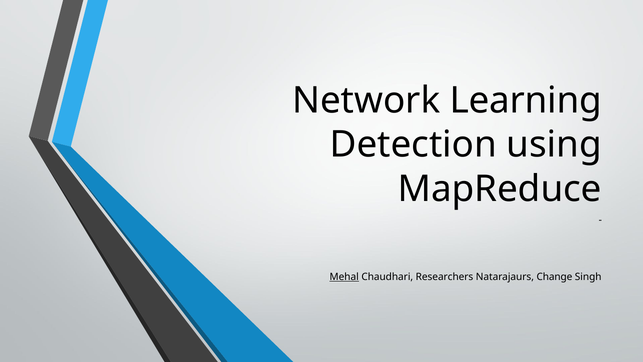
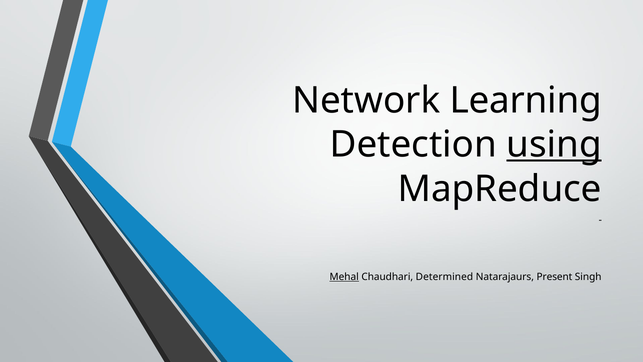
using underline: none -> present (554, 145)
Researchers: Researchers -> Determined (444, 277)
Change: Change -> Present (554, 277)
